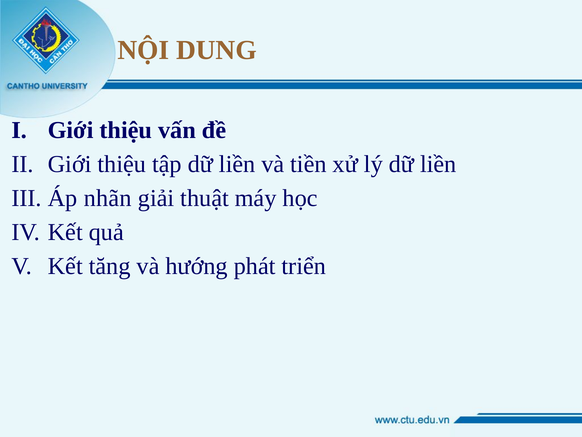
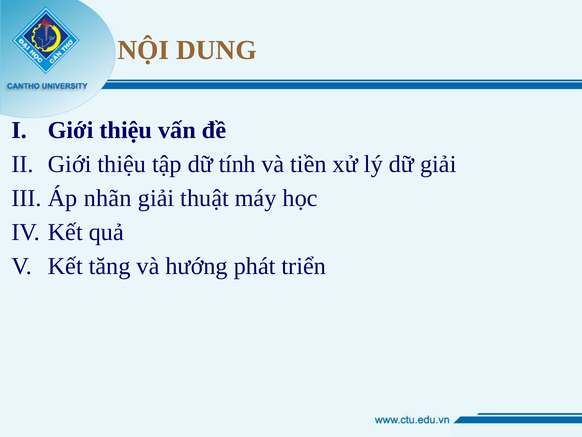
tập dữ liền: liền -> tính (237, 164)
lý dữ liền: liền -> giải (438, 164)
